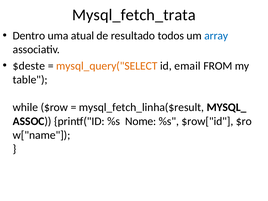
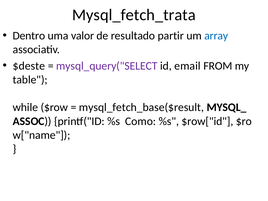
atual: atual -> valor (83, 36)
todos: todos -> partir (171, 36)
mysql_query("SELECT colour: orange -> purple (107, 66)
mysql_fetch_linha($result: mysql_fetch_linha($result -> mysql_fetch_base($result (141, 107)
Nome: Nome -> Como (141, 121)
